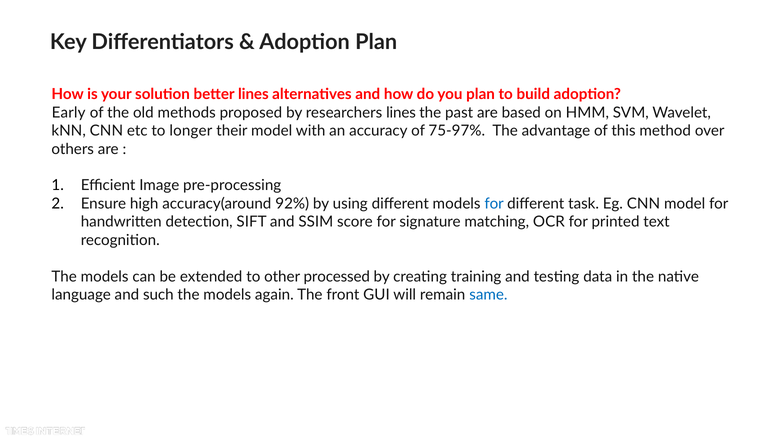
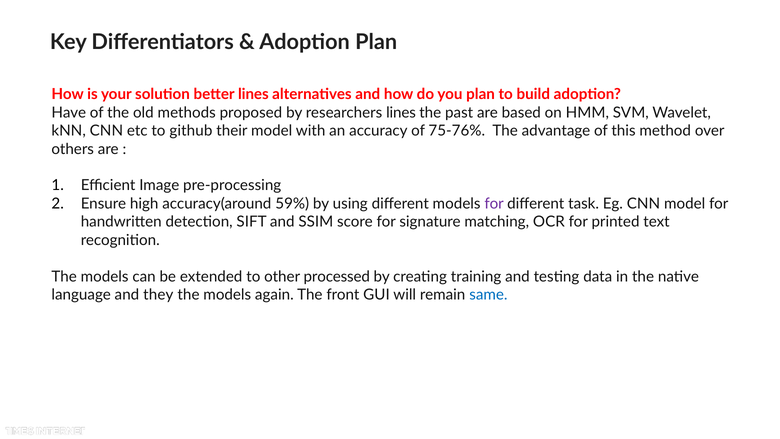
Early: Early -> Have (69, 113)
longer: longer -> github (191, 131)
75-97%: 75-97% -> 75-76% (457, 131)
92%: 92% -> 59% (292, 204)
for colour: blue -> purple (494, 204)
such: such -> they (158, 295)
